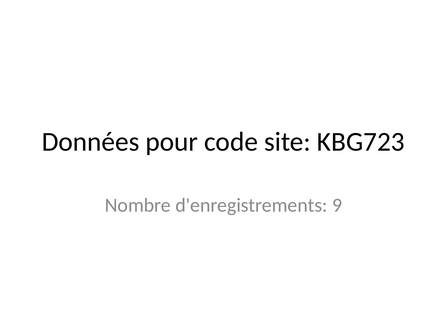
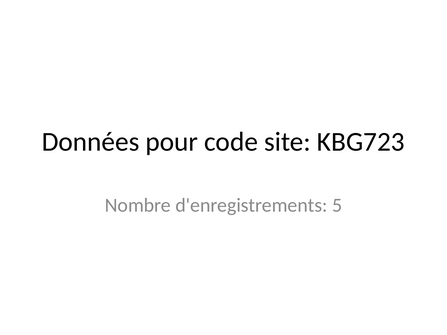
9: 9 -> 5 (337, 206)
